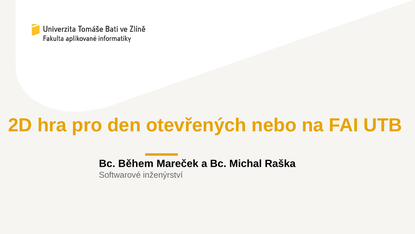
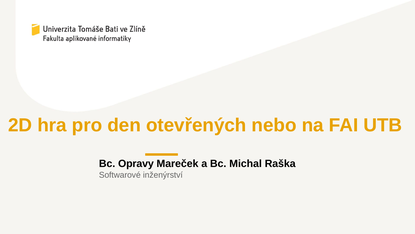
Během: Během -> Opravy (136, 163)
